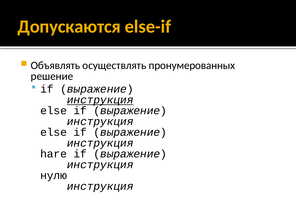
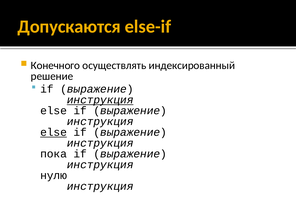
Объявлять: Объявлять -> Конечного (55, 65)
пронумерованных: пронумерованных -> индексированный (192, 65)
else underline: none -> present (54, 132)
hare: hare -> пока (54, 154)
